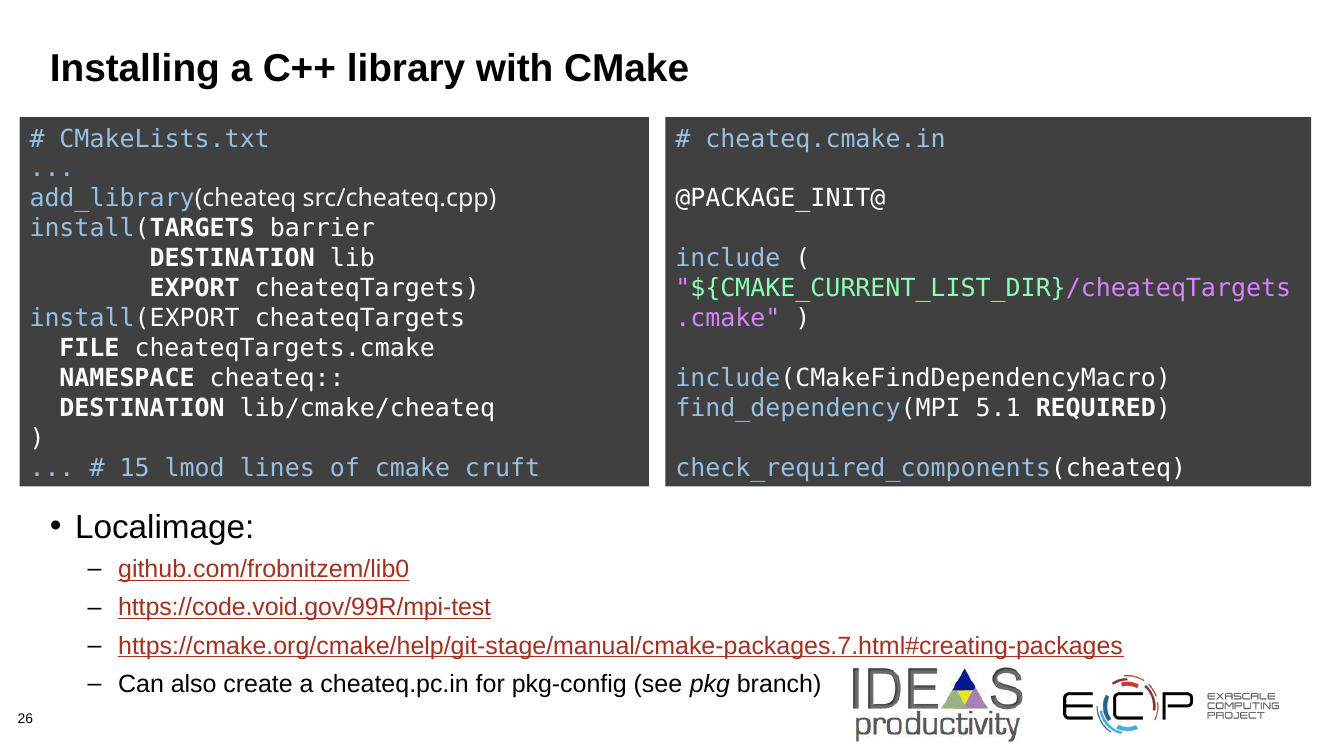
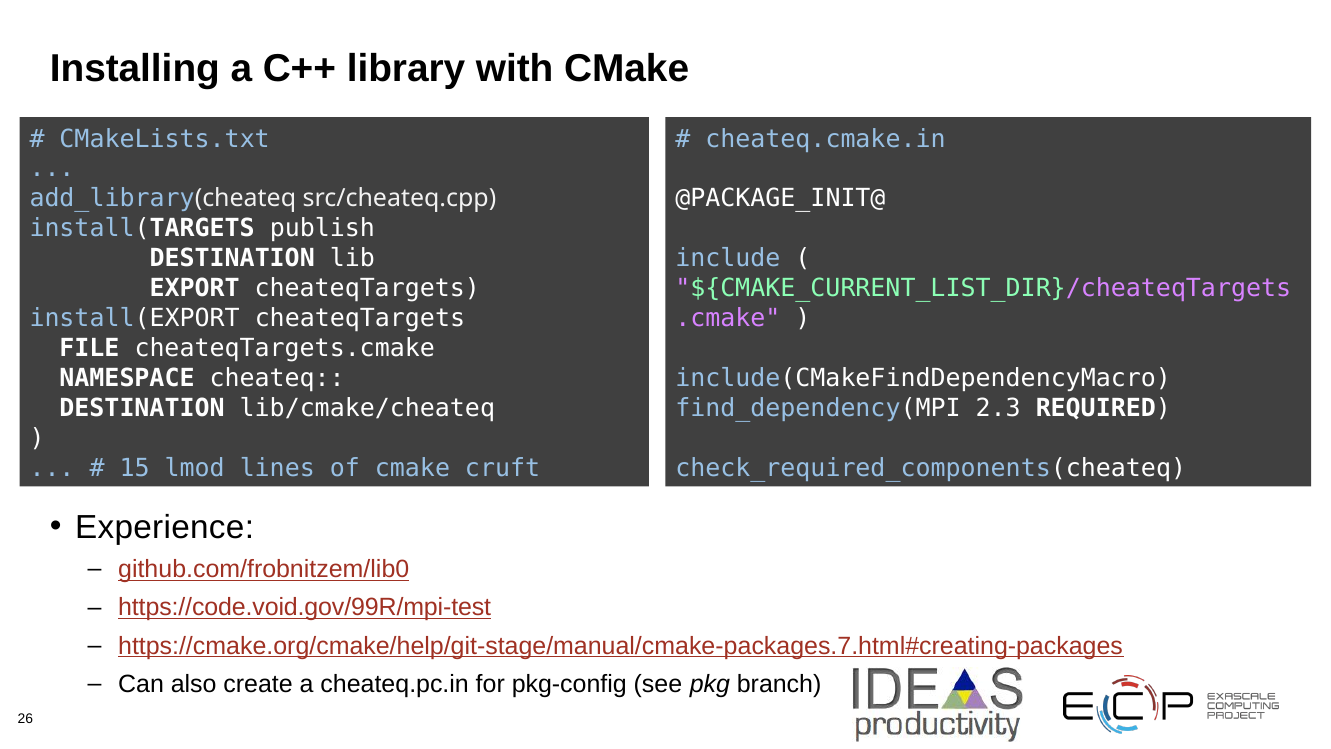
barrier: barrier -> publish (322, 229)
5.1: 5.1 -> 2.3 (998, 408)
Localimage: Localimage -> Experience (165, 527)
